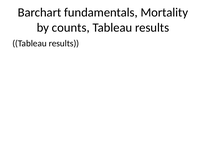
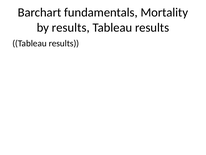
by counts: counts -> results (71, 27)
